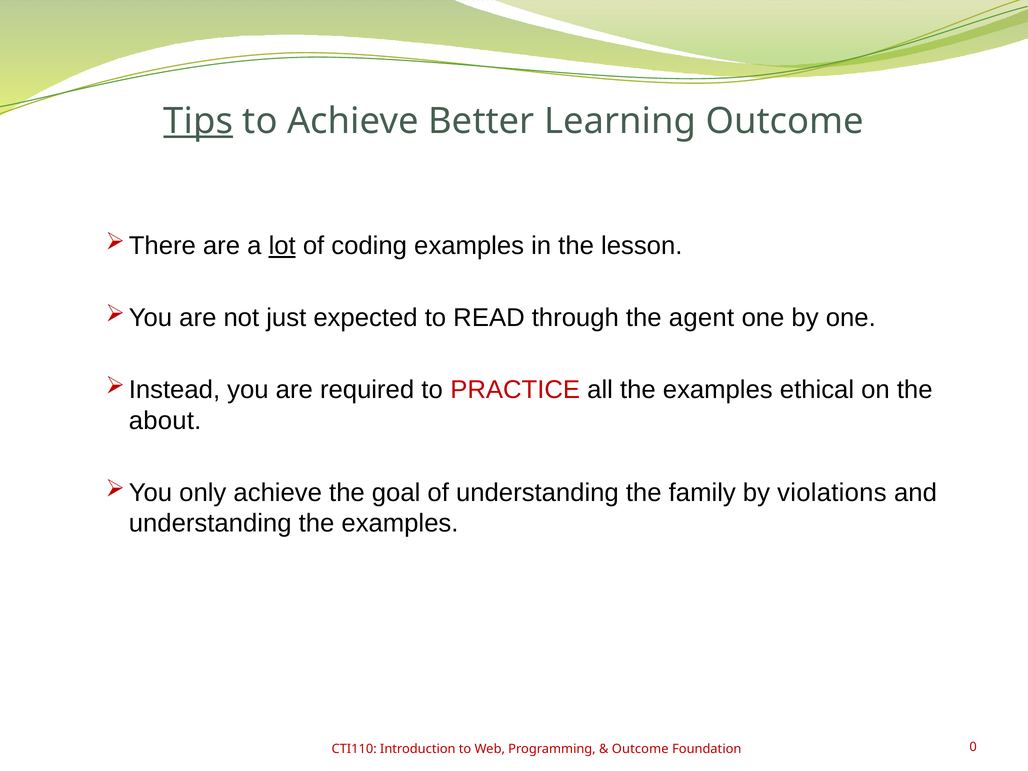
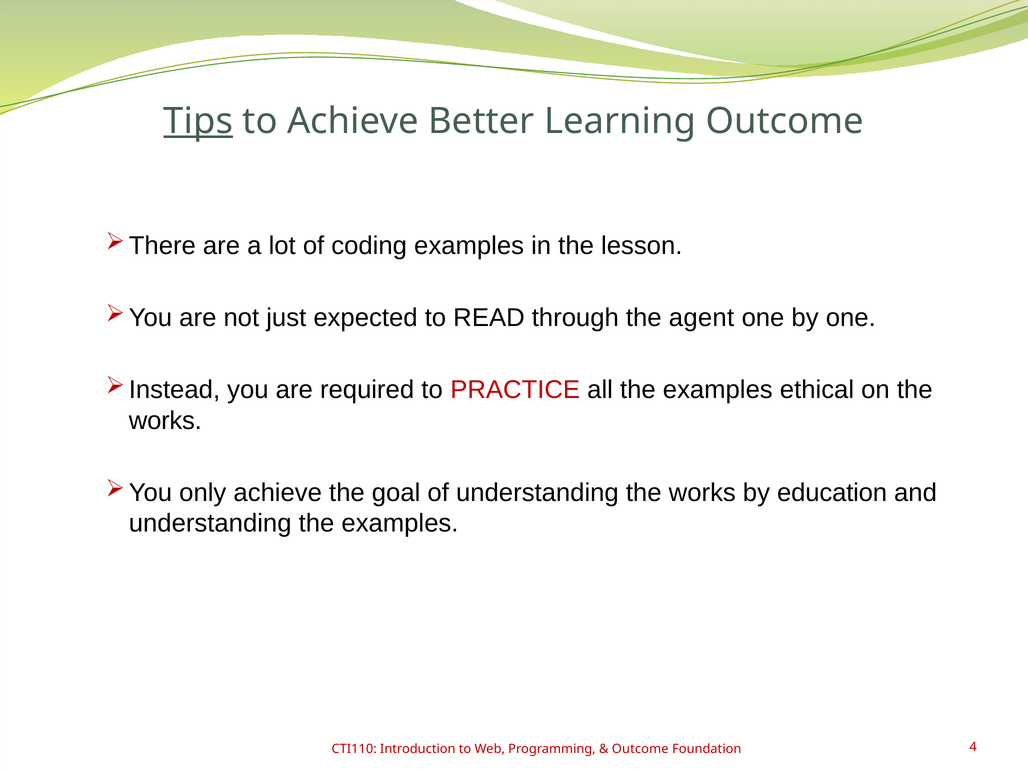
lot underline: present -> none (282, 246)
about: about -> works (165, 421)
understanding the family: family -> works (702, 493)
violations: violations -> education (832, 493)
0: 0 -> 4 (973, 747)
